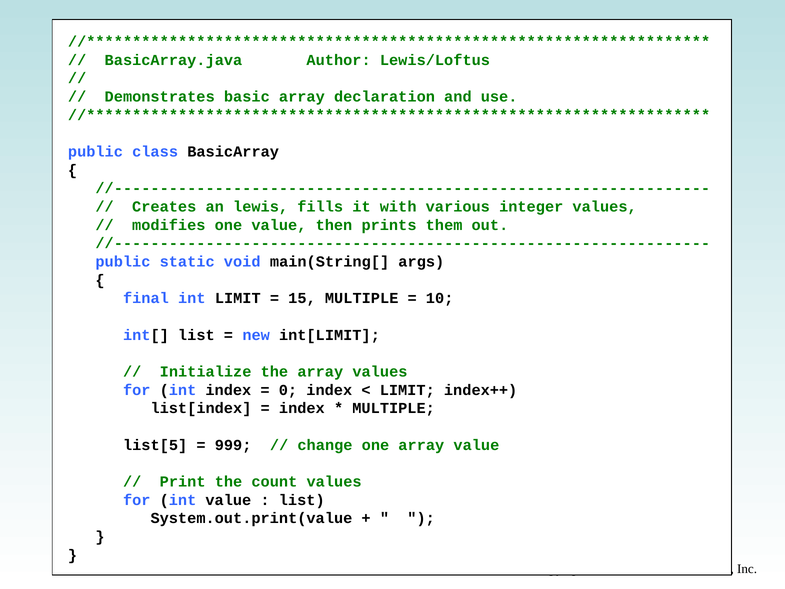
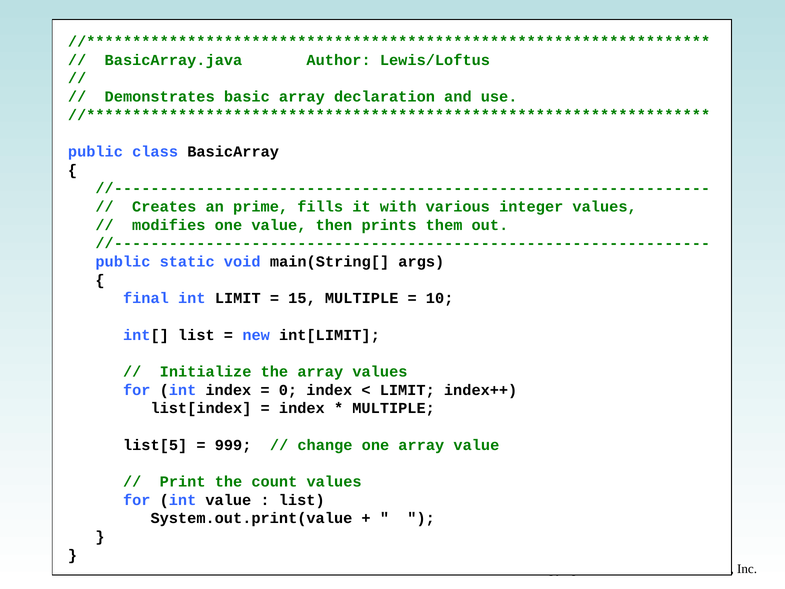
lewis: lewis -> prime (261, 207)
